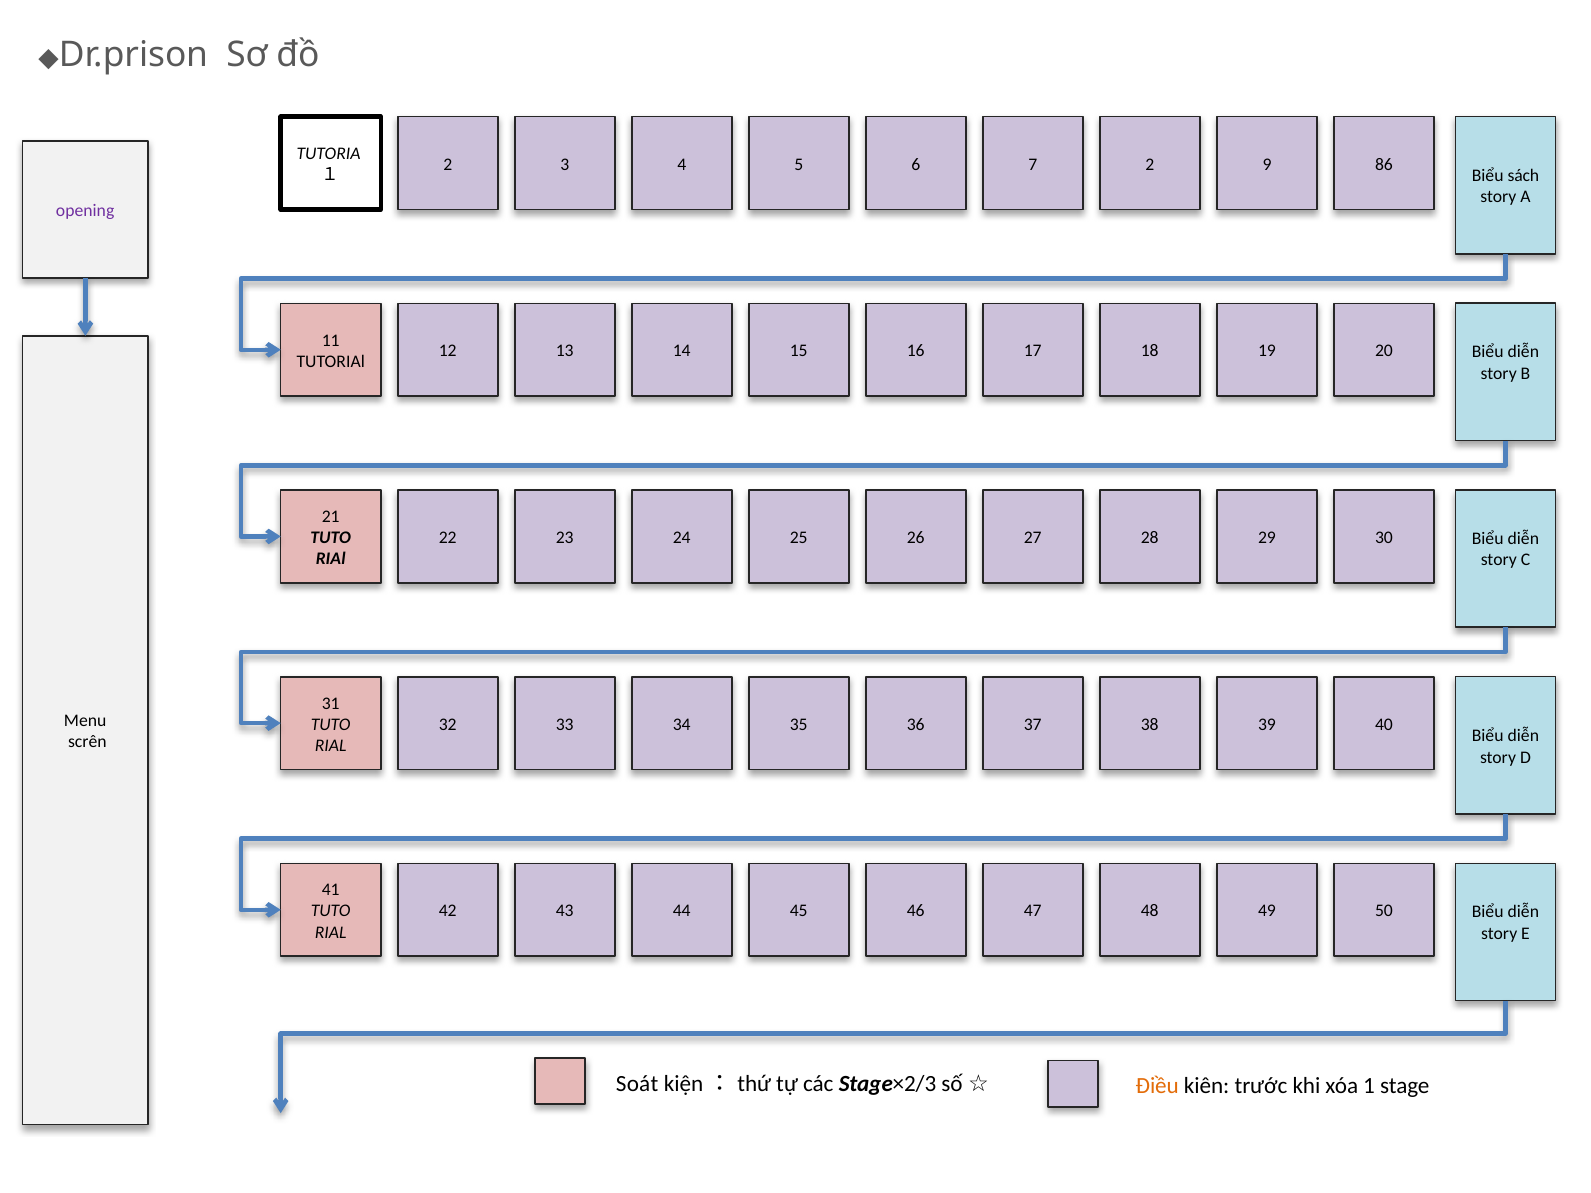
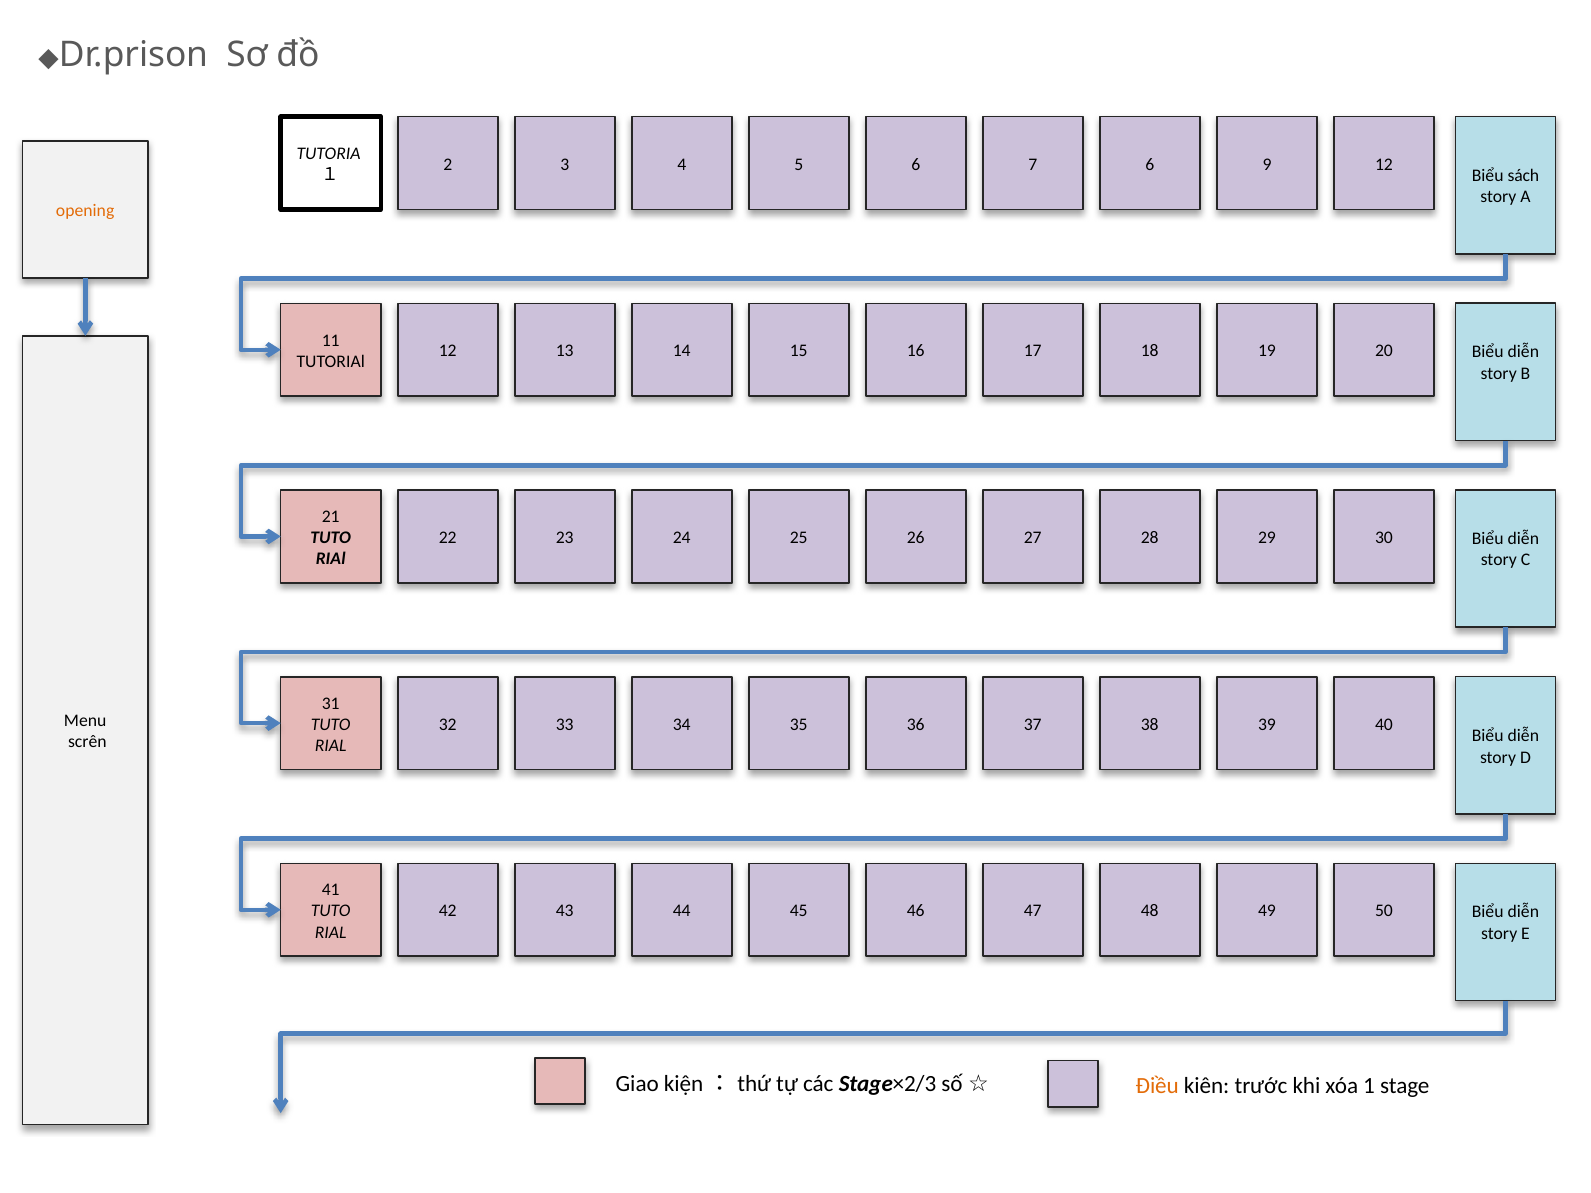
7 2: 2 -> 6 (1150, 164)
9 86: 86 -> 12 (1384, 164)
opening colour: purple -> orange (85, 211)
Soát: Soát -> Giao (637, 1084)
